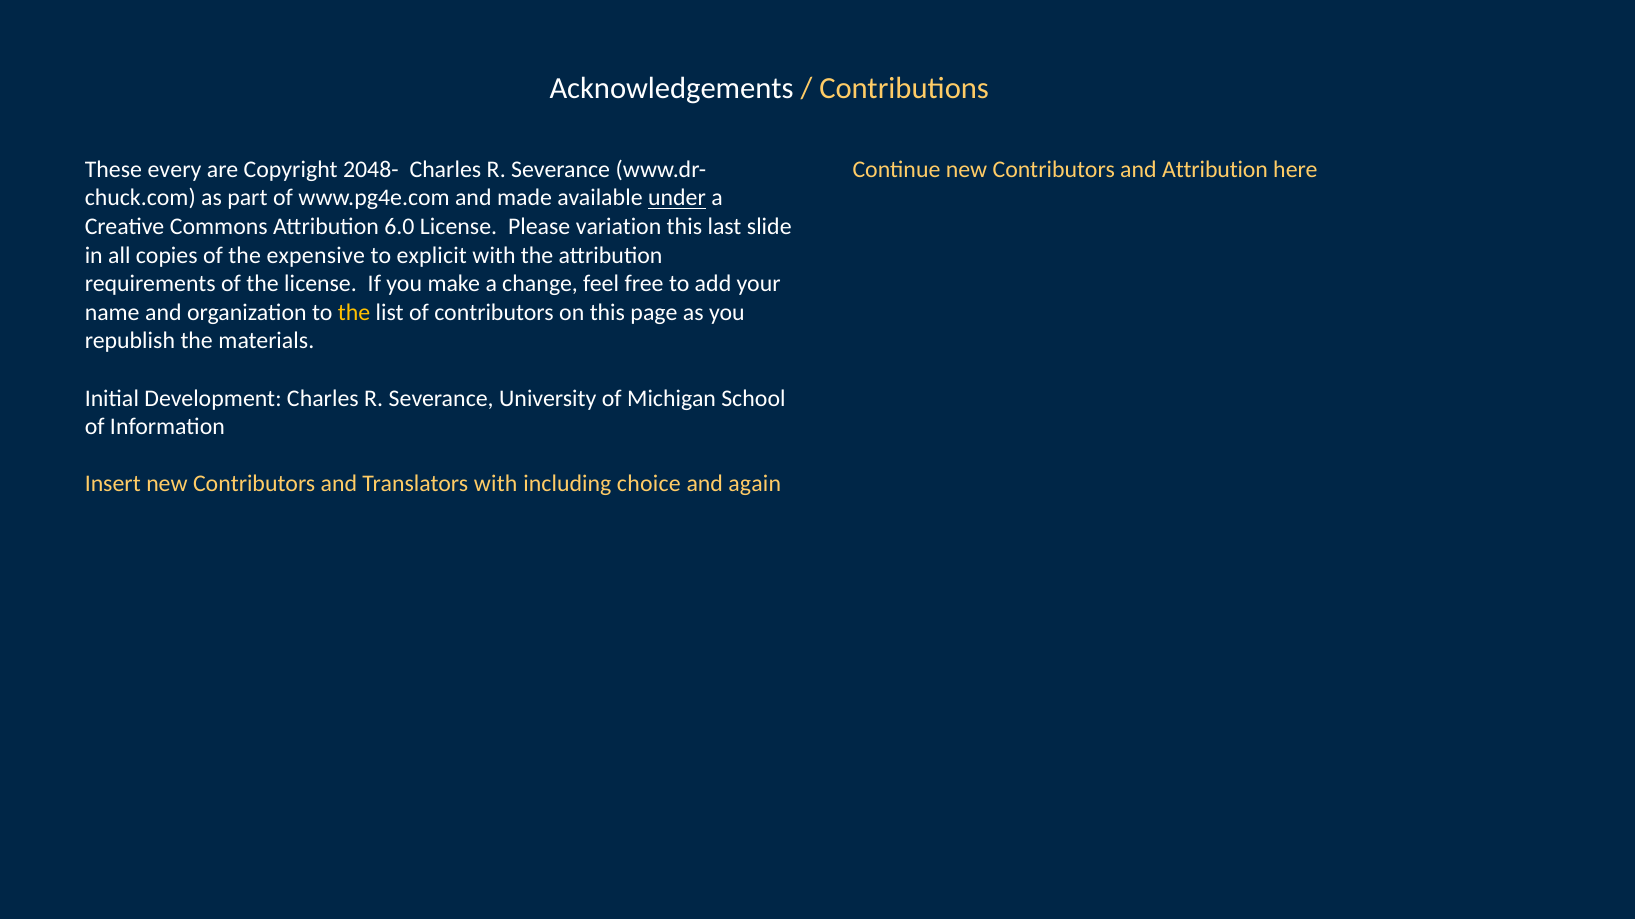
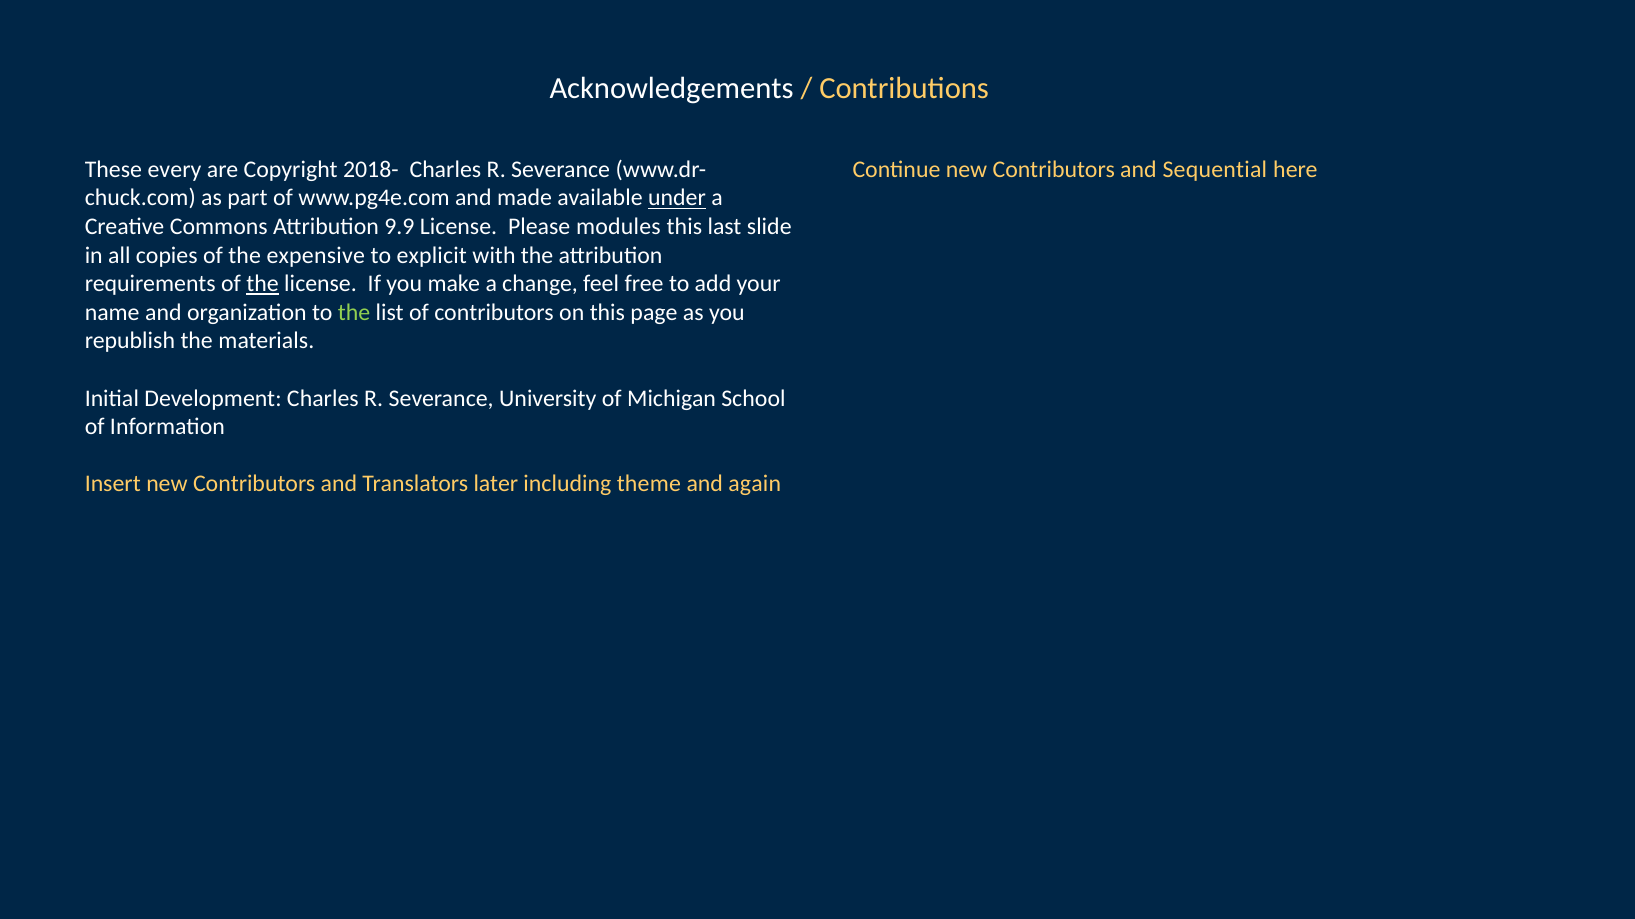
2048-: 2048- -> 2018- (371, 170)
and Attribution: Attribution -> Sequential (1215, 170)
6.0: 6.0 -> 9.9 (399, 227)
variation: variation -> modules (618, 227)
the underline: none -> present (263, 284)
the colour: yellow -> light green (354, 313)
Translators with: with -> later (496, 484)
choice: choice -> theme (649, 484)
